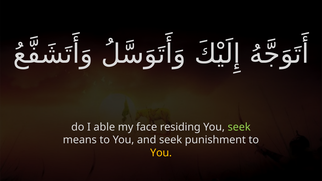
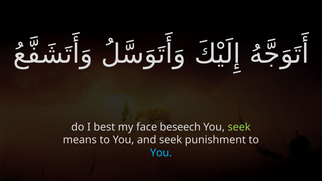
able: able -> best (104, 127)
residing: residing -> beseech (180, 127)
You colour: yellow -> light blue (161, 153)
